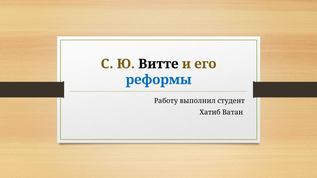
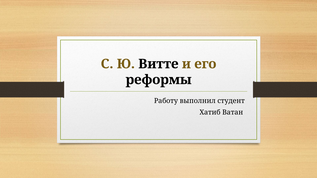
реформы colour: blue -> black (159, 80)
